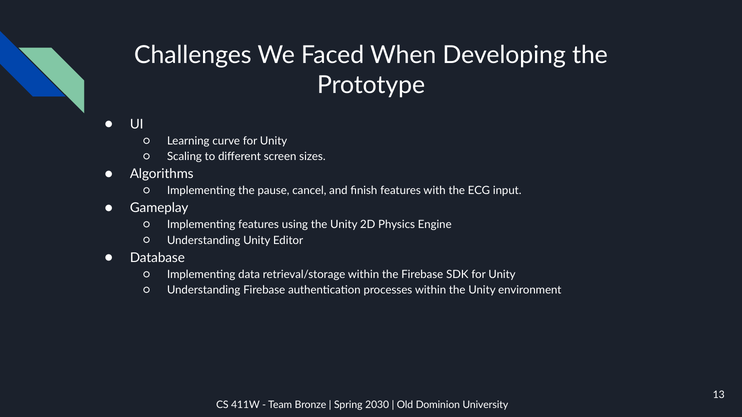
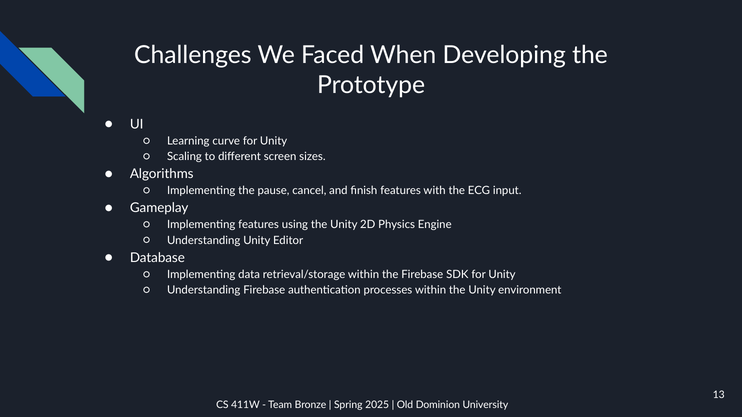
2030: 2030 -> 2025 (377, 405)
